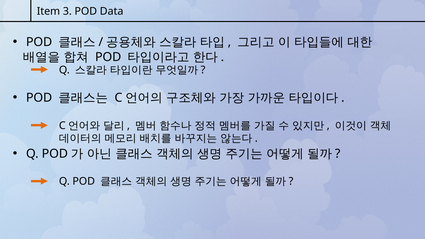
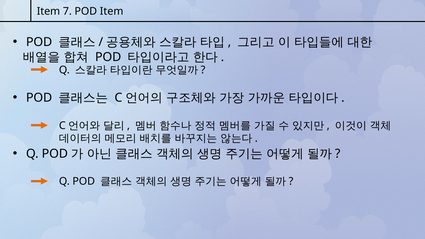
3: 3 -> 7 (67, 11)
POD Data: Data -> Item (112, 11)
